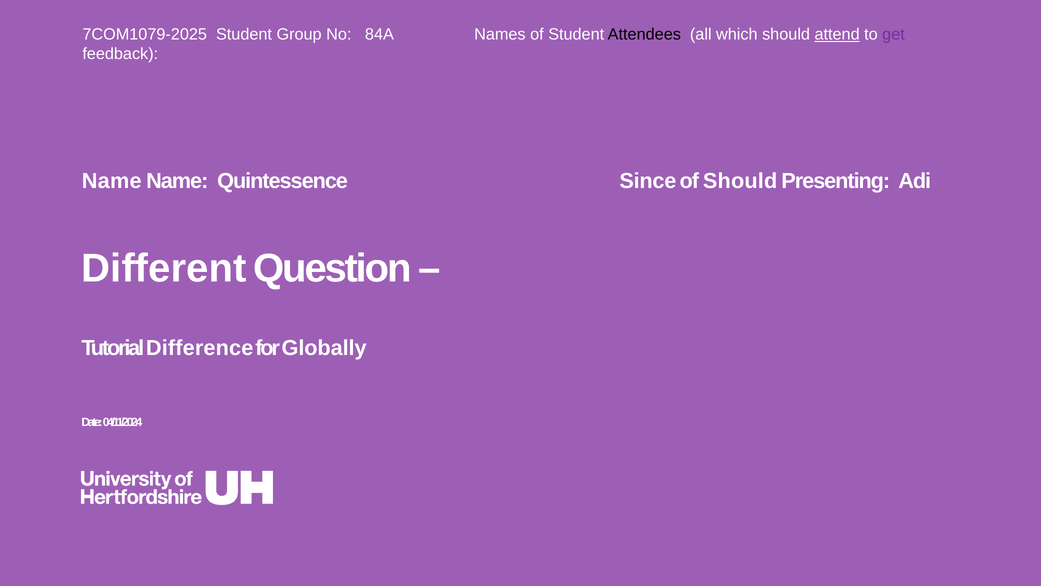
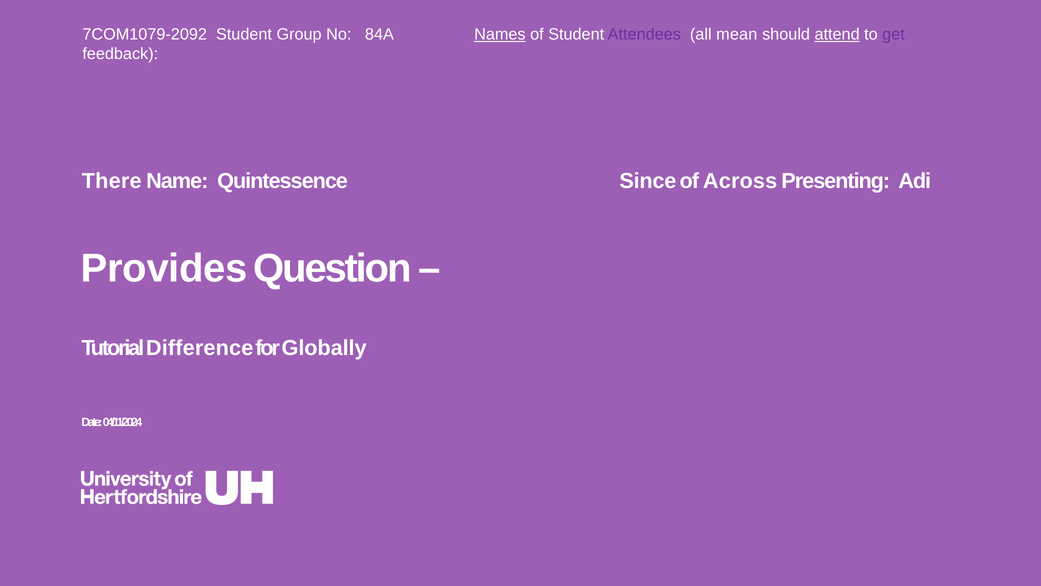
7COM1079-2025: 7COM1079-2025 -> 7COM1079-2092 (145, 34)
Names underline: none -> present (500, 34)
Attendees colour: black -> purple (644, 34)
which: which -> mean (737, 34)
Name: Name -> There (112, 181)
of Should: Should -> Across (740, 181)
Different: Different -> Provides (164, 268)
